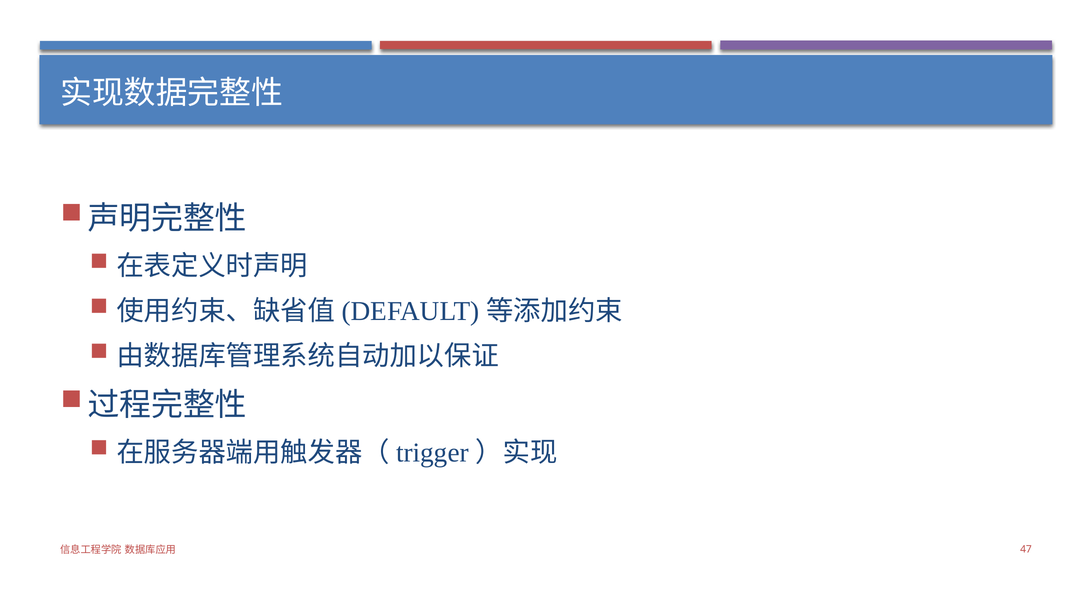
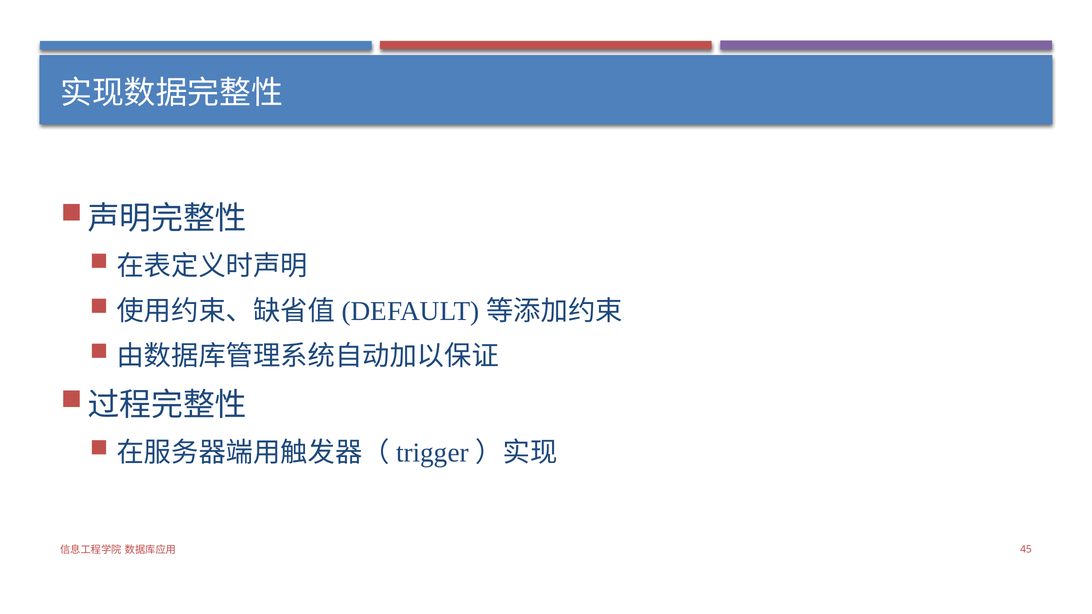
47: 47 -> 45 (1026, 550)
